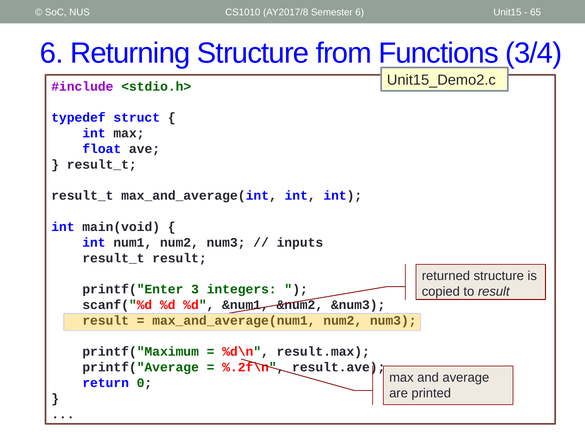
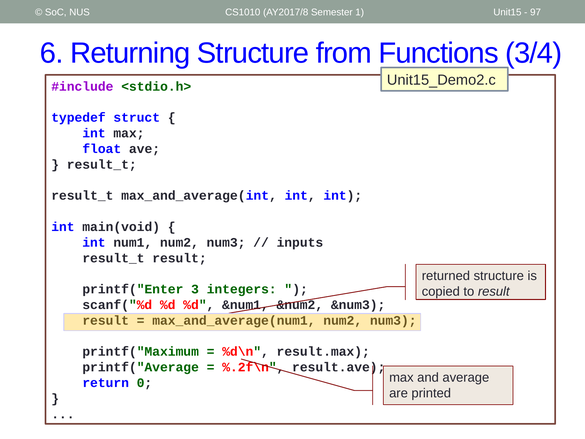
Semester 6: 6 -> 1 (360, 12)
65: 65 -> 97 (536, 12)
